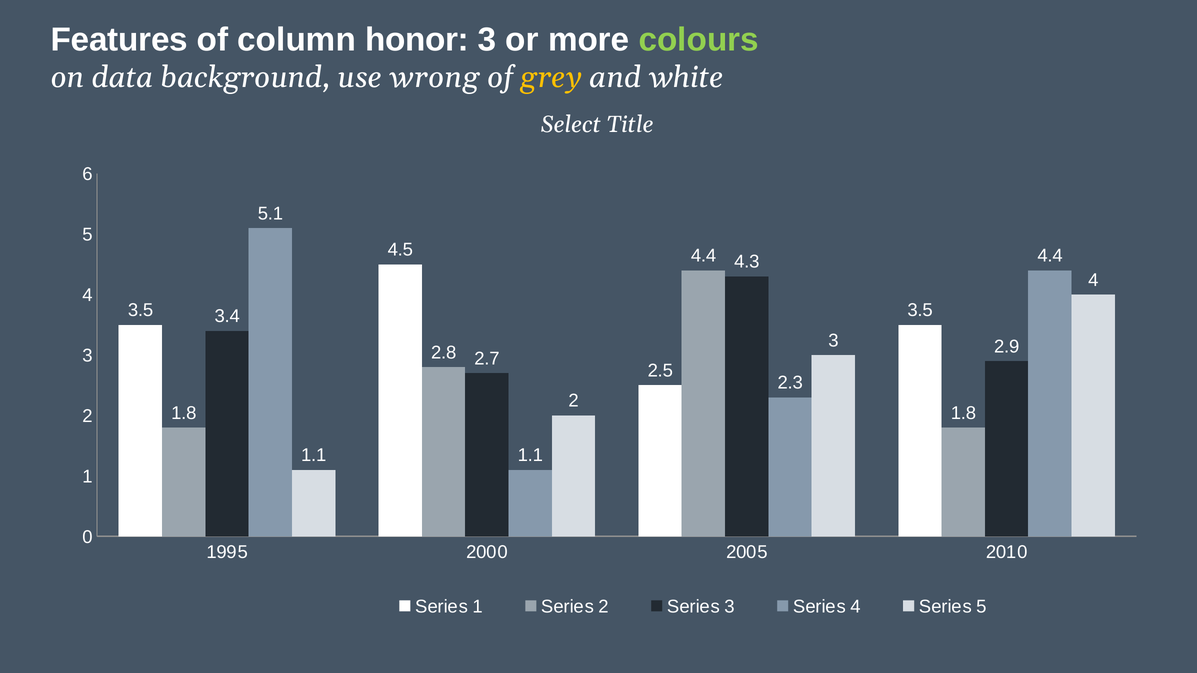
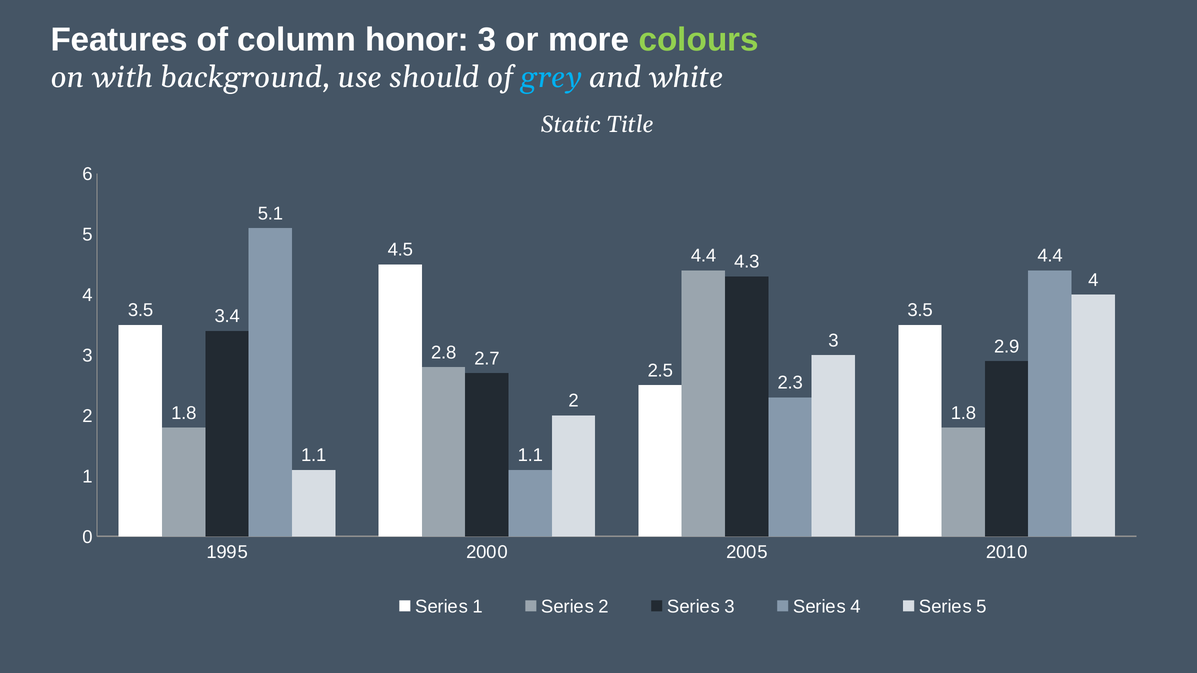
data: data -> with (122, 78)
wrong: wrong -> should (435, 78)
grey colour: yellow -> light blue (551, 78)
Select: Select -> Static (571, 124)
